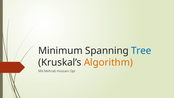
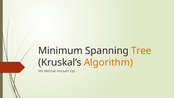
Tree colour: blue -> orange (141, 51)
